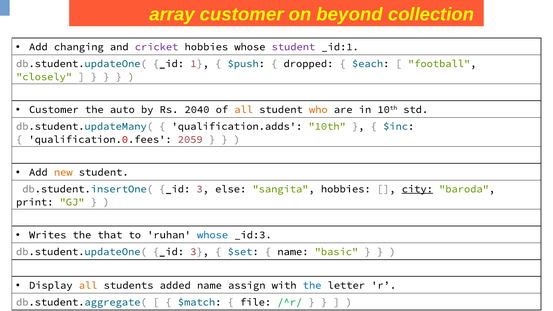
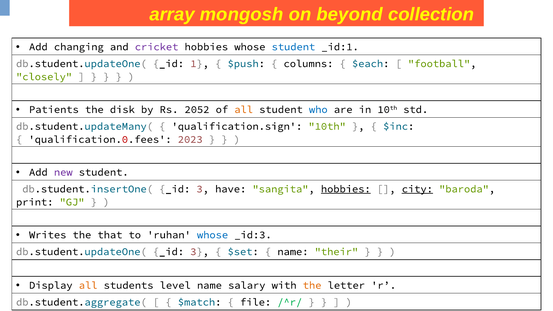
array customer: customer -> mongosh (242, 14)
student colour: purple -> blue (293, 47)
dropped: dropped -> columns (308, 64)
Customer: Customer -> Patients (54, 110)
auto: auto -> disk (122, 110)
2040: 2040 -> 2052 (197, 110)
who colour: orange -> blue (318, 110)
qualification.adds: qualification.adds -> qualification.sign (237, 126)
2059: 2059 -> 2023 (190, 139)
new colour: orange -> purple (63, 172)
else: else -> have (231, 189)
hobbies underline: none -> present (346, 189)
basic: basic -> their (336, 252)
added: added -> level (175, 285)
assign: assign -> salary (247, 285)
the colour: blue -> orange (312, 285)
